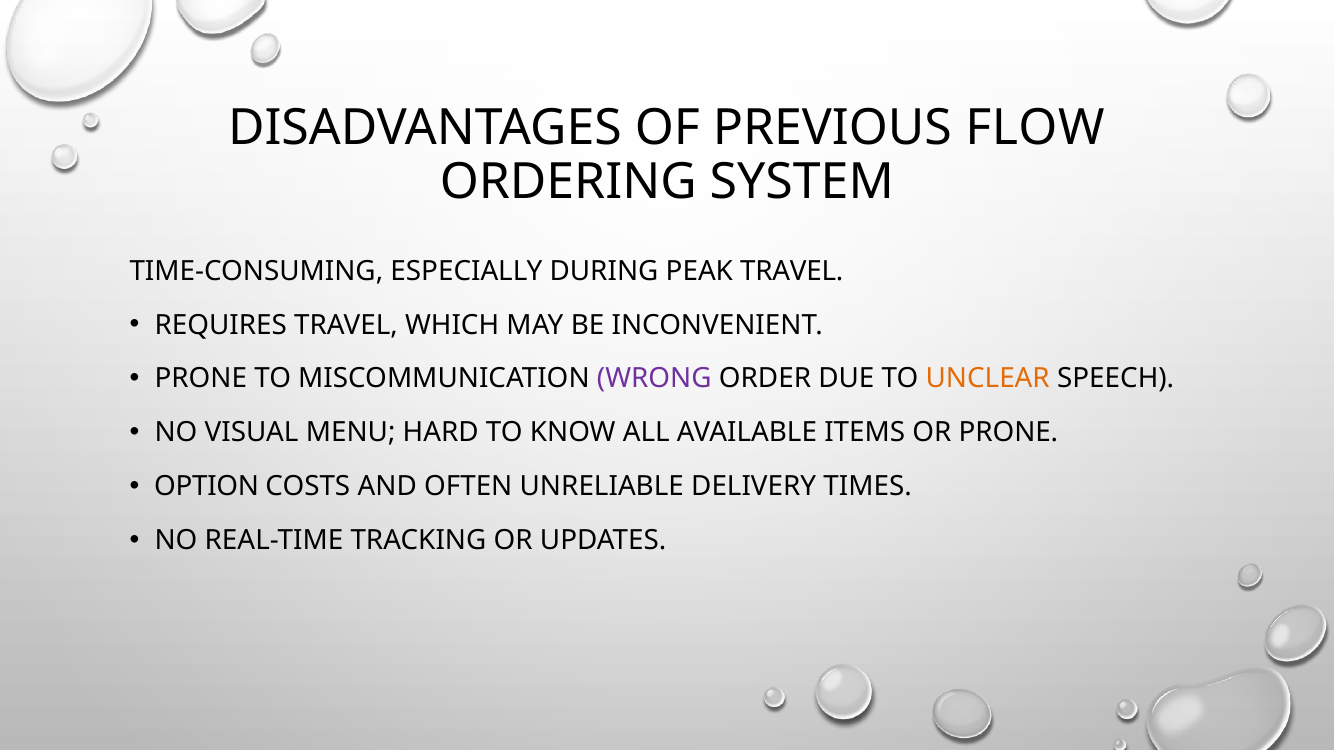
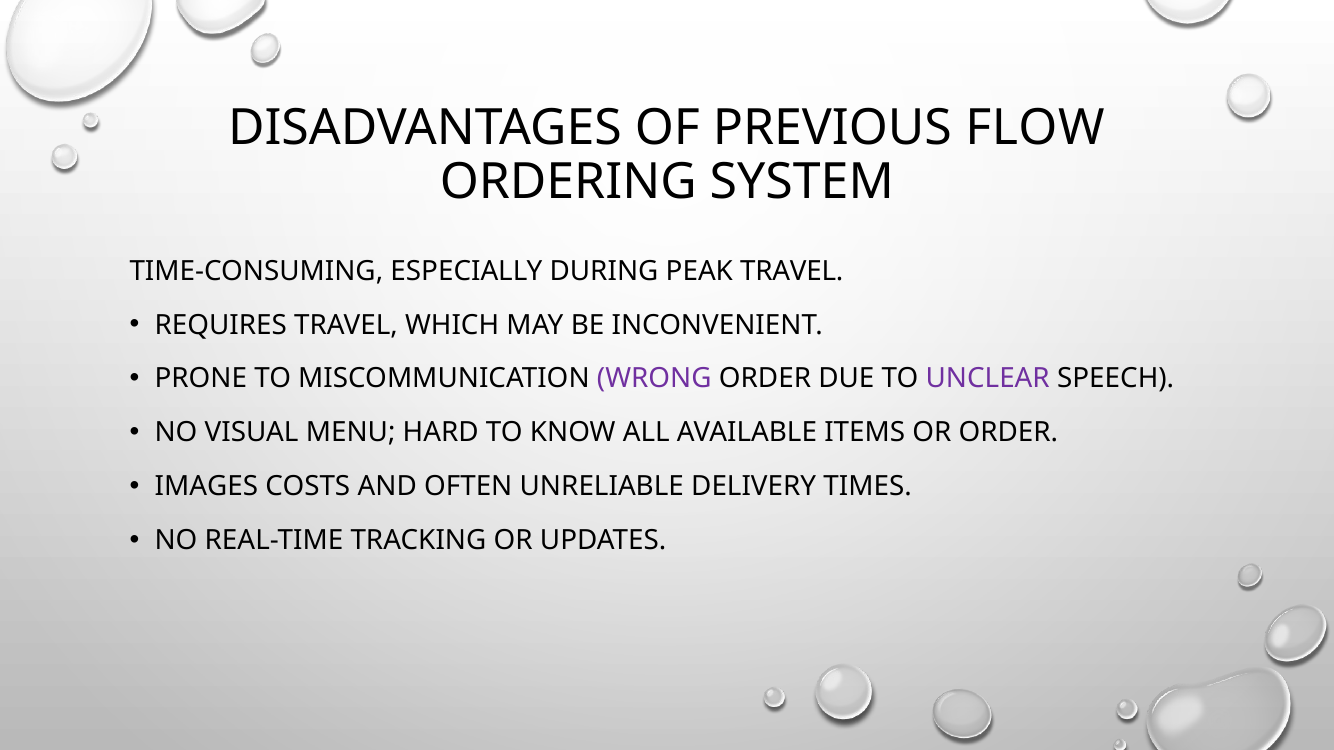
UNCLEAR colour: orange -> purple (988, 379)
OR PRONE: PRONE -> ORDER (1008, 433)
OPTION: OPTION -> IMAGES (206, 487)
